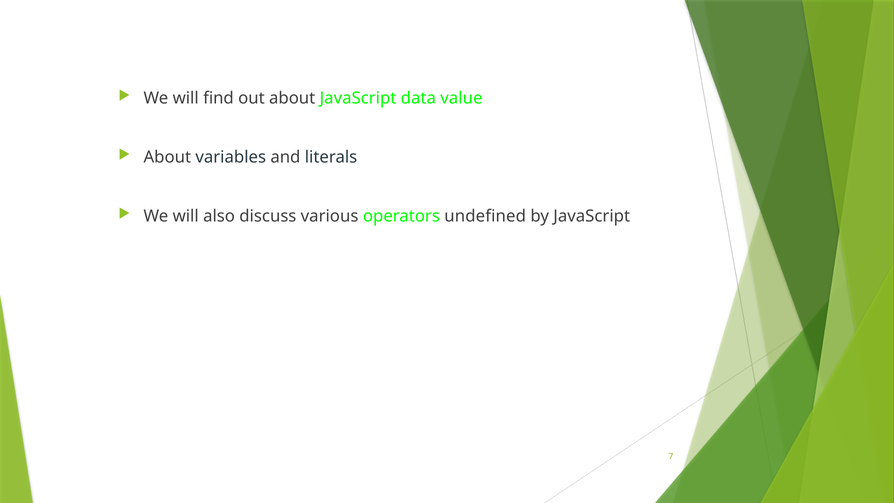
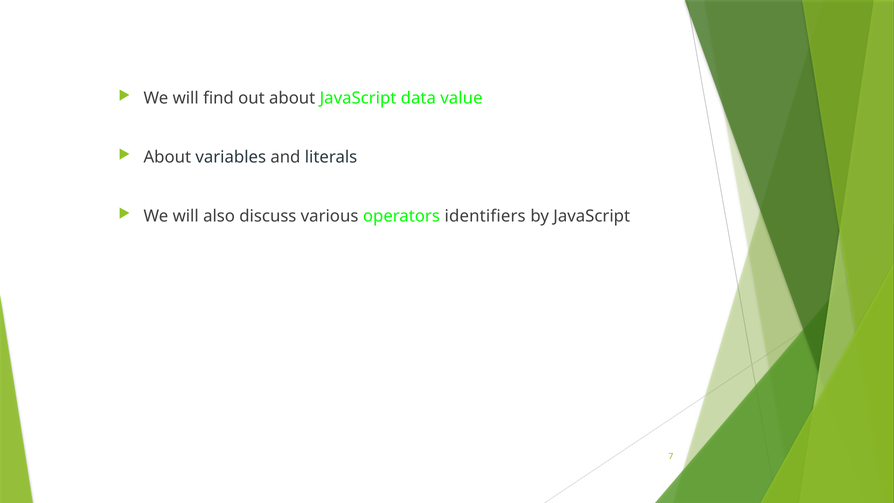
undefined: undefined -> identifiers (485, 216)
